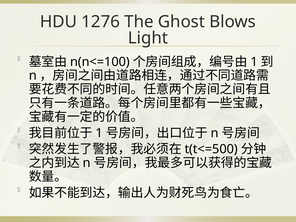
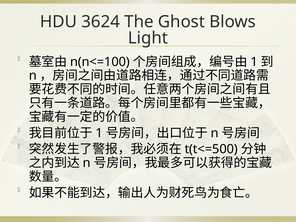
1276: 1276 -> 3624 (101, 22)
